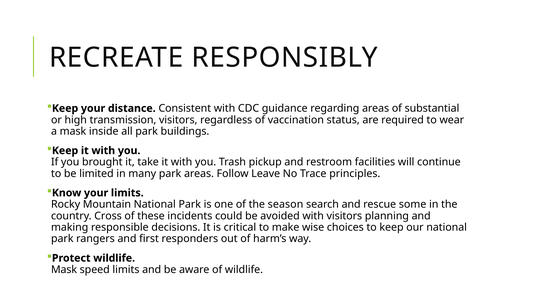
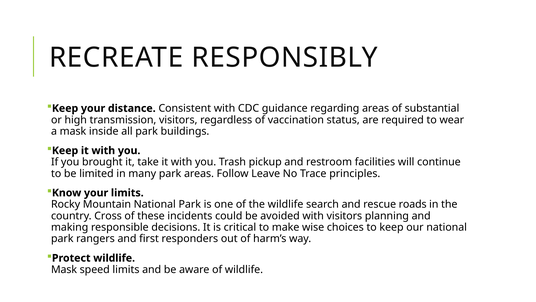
the season: season -> wildlife (286, 204)
some: some -> roads (413, 204)
